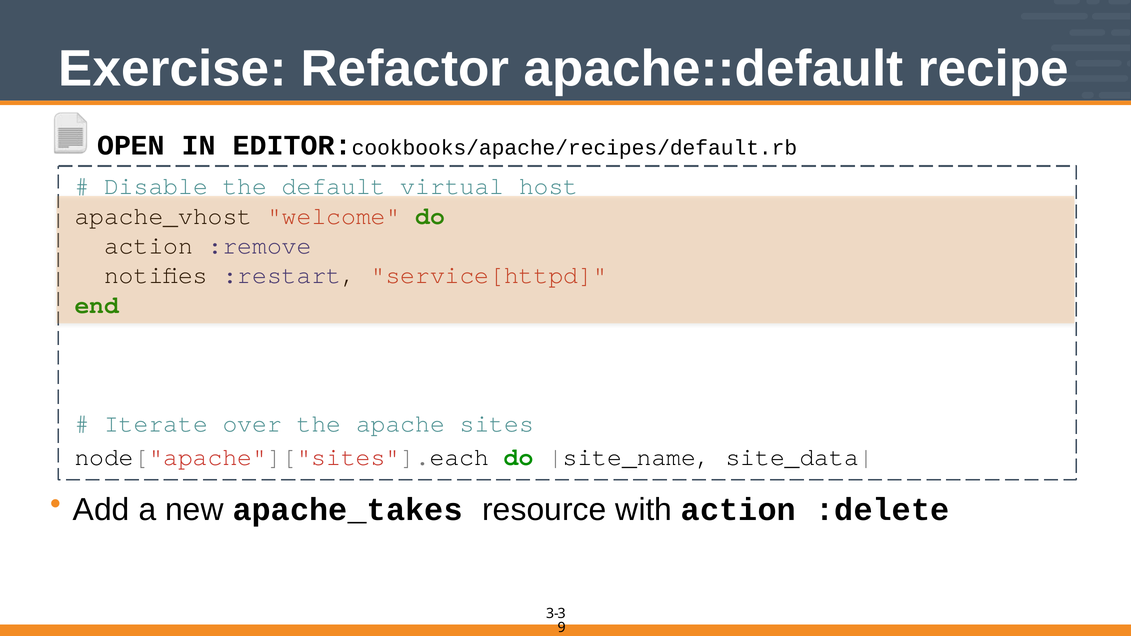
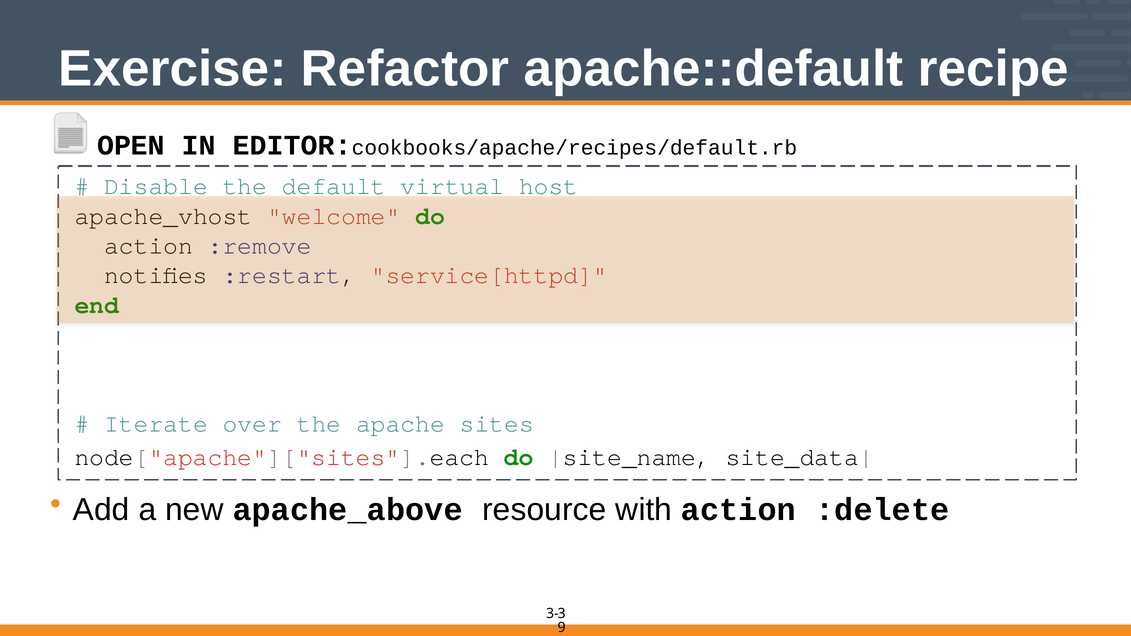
apache_takes: apache_takes -> apache_above (348, 510)
